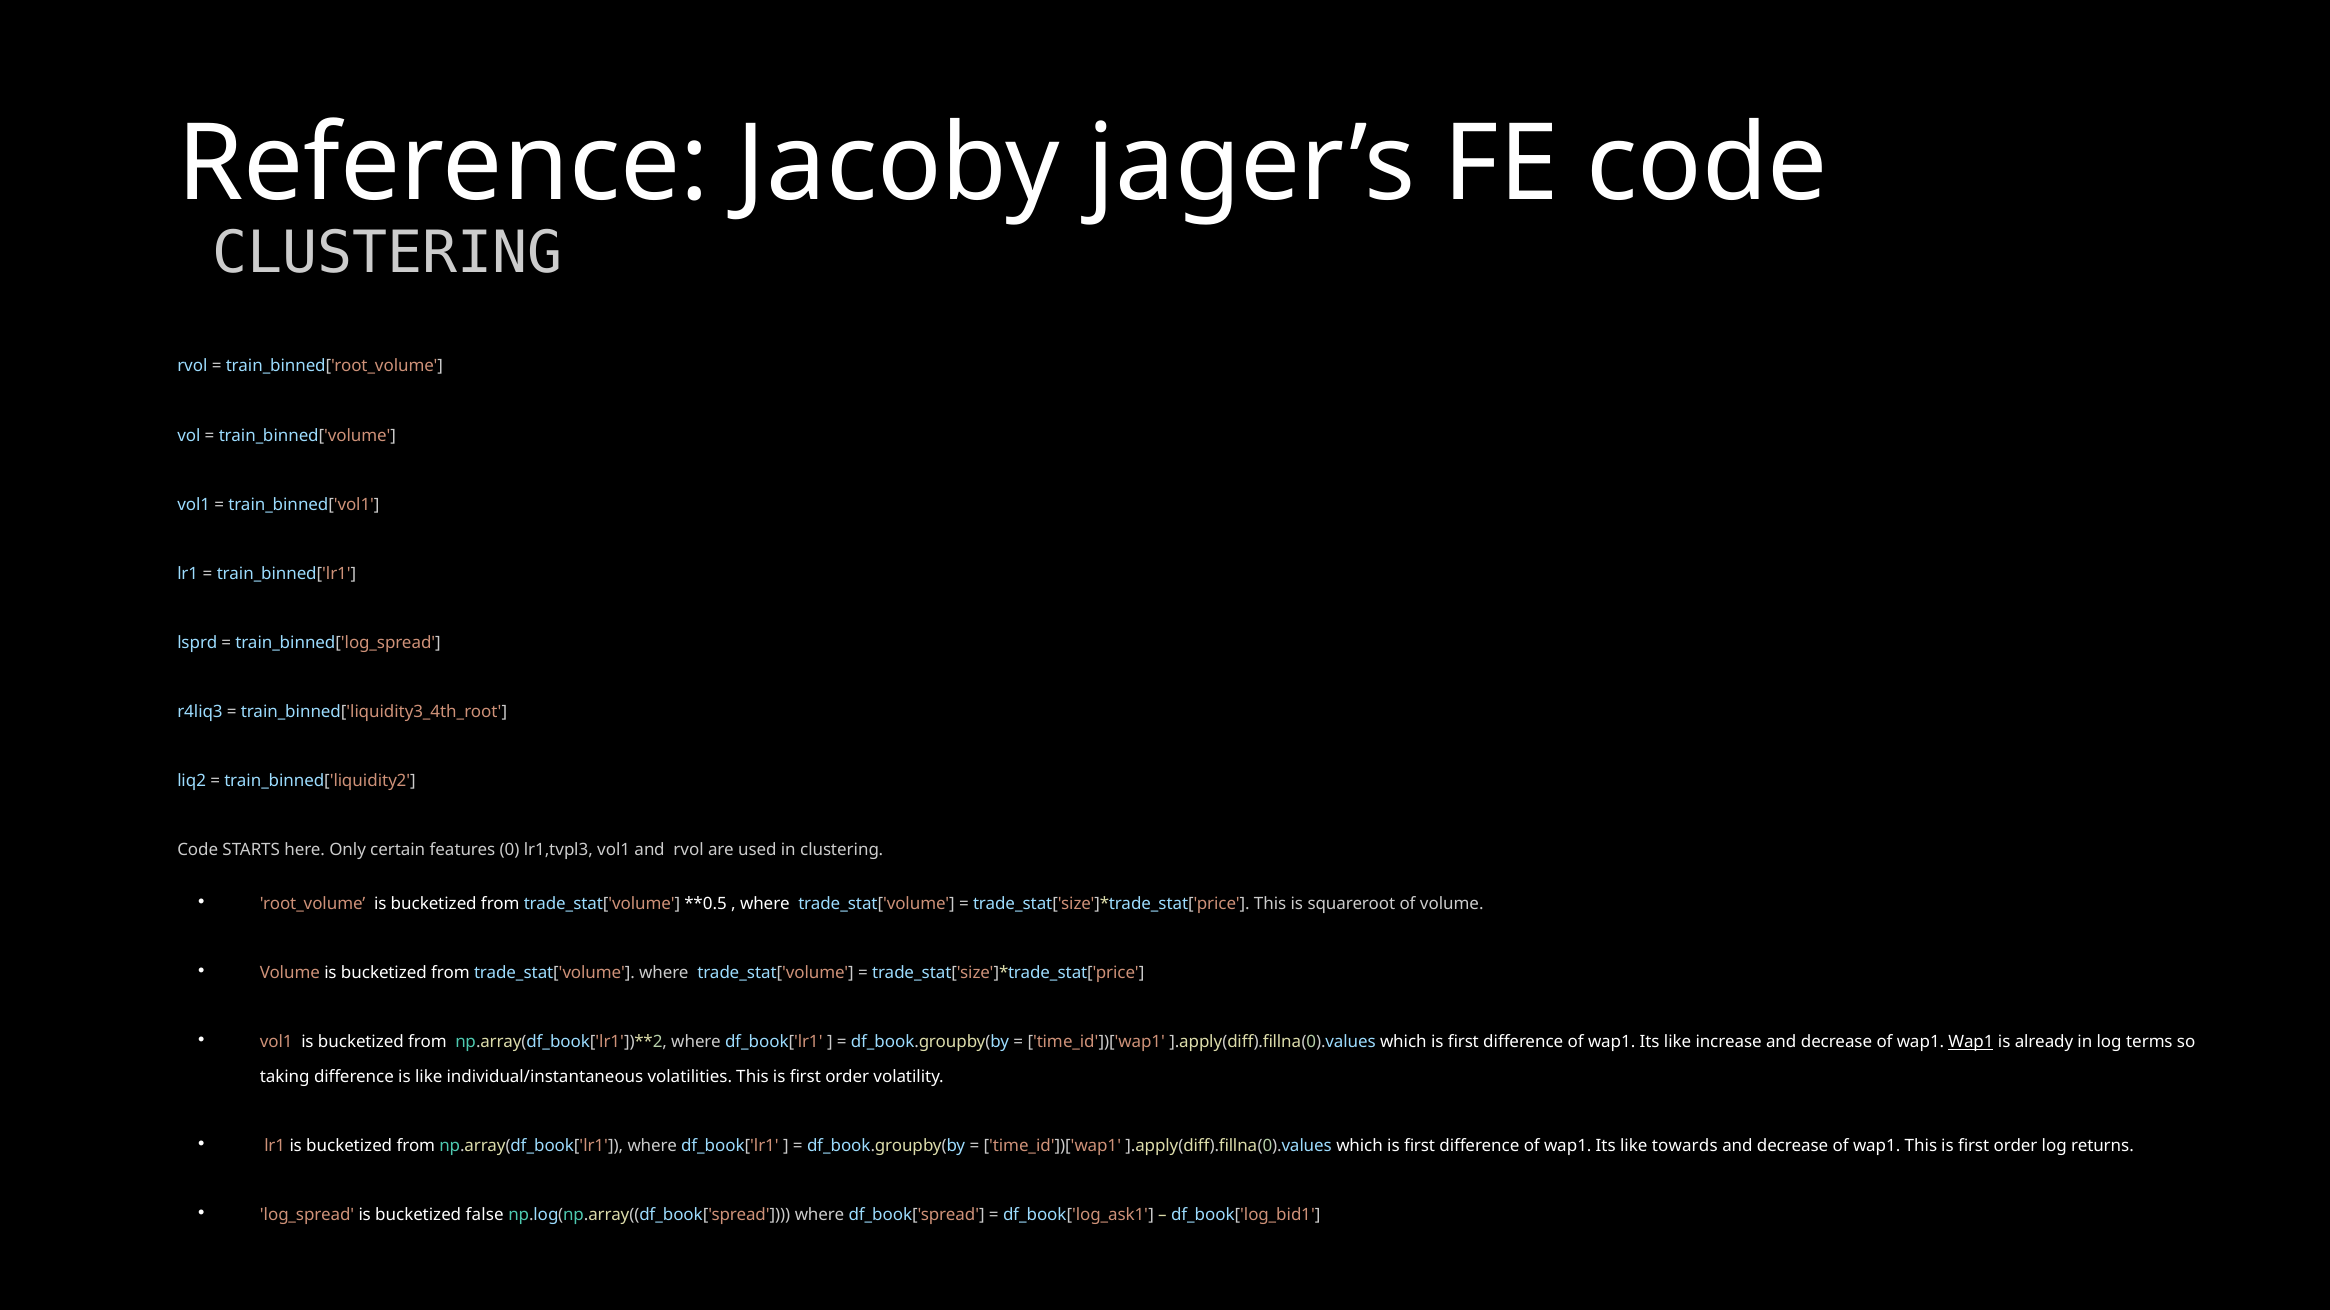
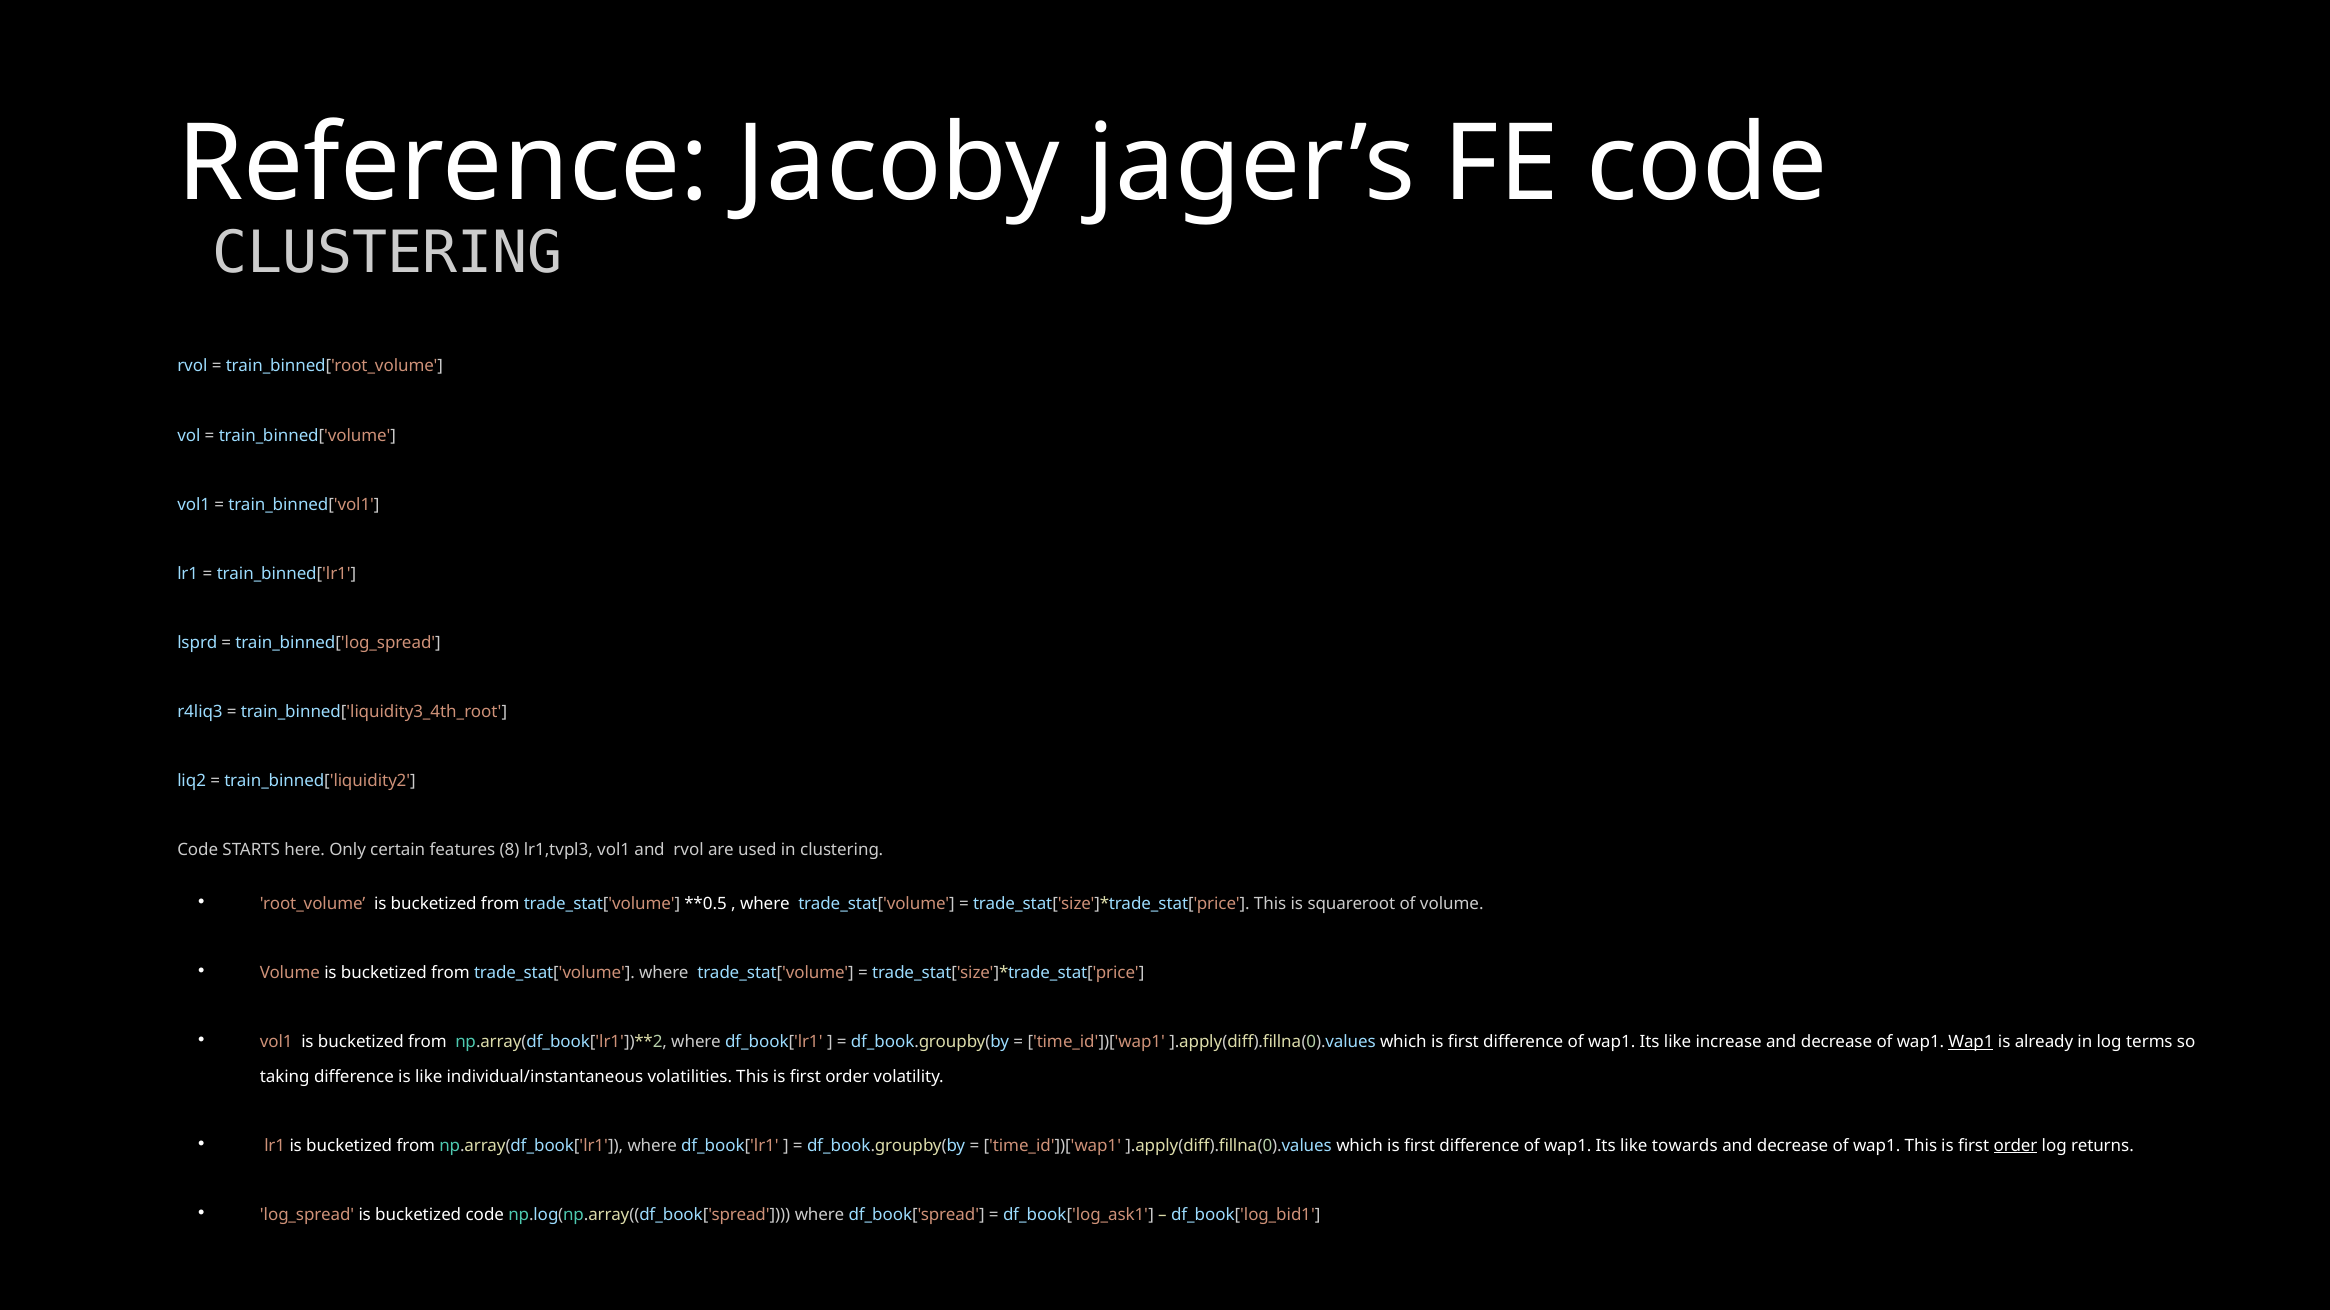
0: 0 -> 8 (510, 850)
order underline: none -> present (2016, 1146)
bucketized false: false -> code (485, 1215)
